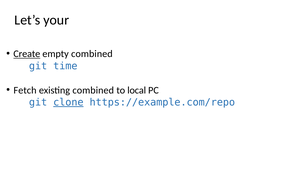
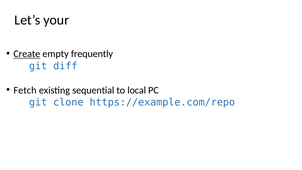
empty combined: combined -> frequently (92, 54)
time: time -> diff (65, 66)
existing combined: combined -> sequential (93, 90)
clone underline: present -> none (68, 102)
